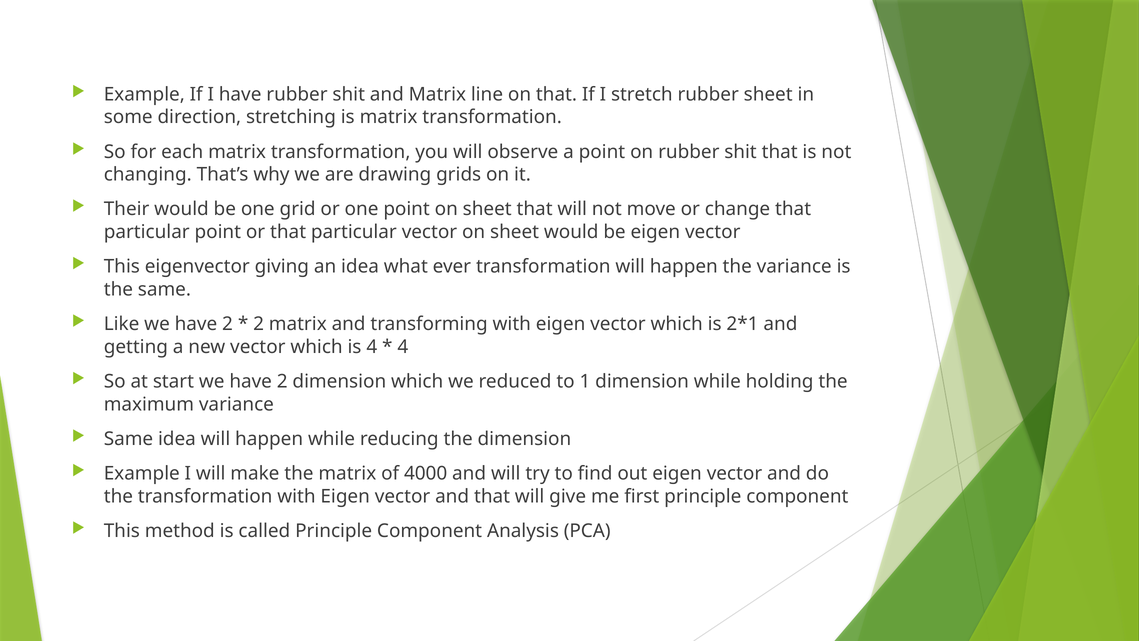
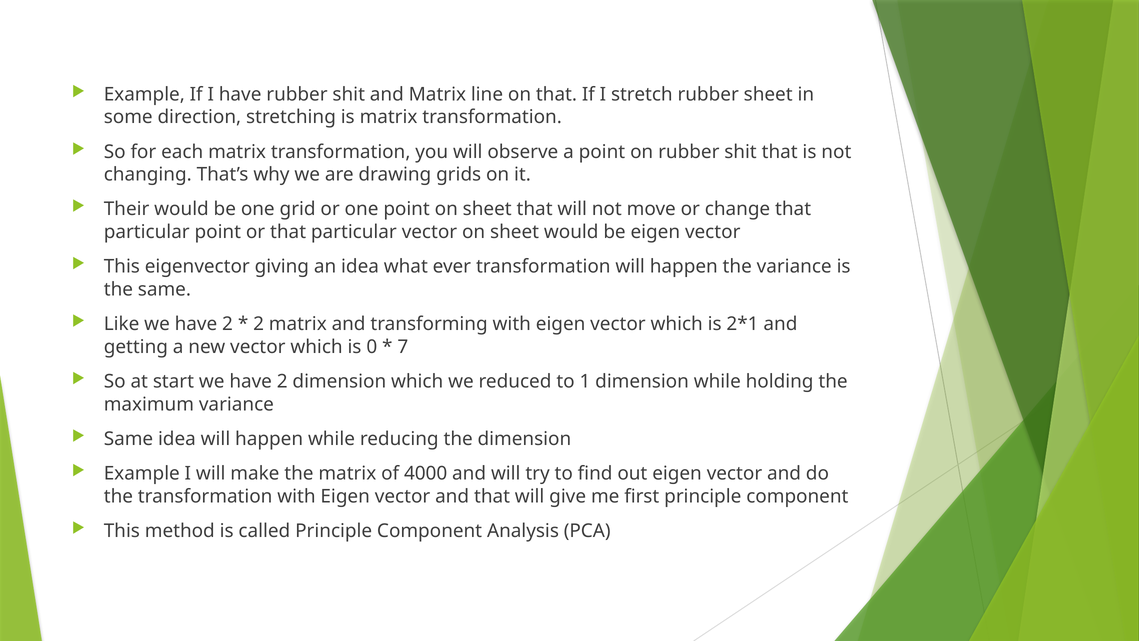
is 4: 4 -> 0 (372, 347)
4: 4 -> 7 (403, 347)
